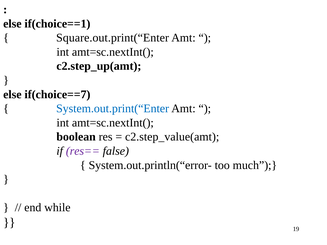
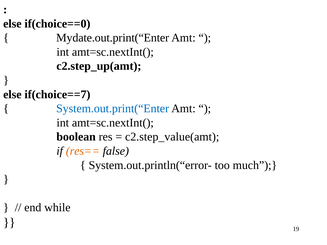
if(choice==1: if(choice==1 -> if(choice==0 (57, 24)
Square.out.print(“Enter: Square.out.print(“Enter -> Mydate.out.print(“Enter (113, 38)
res== colour: purple -> orange (83, 151)
